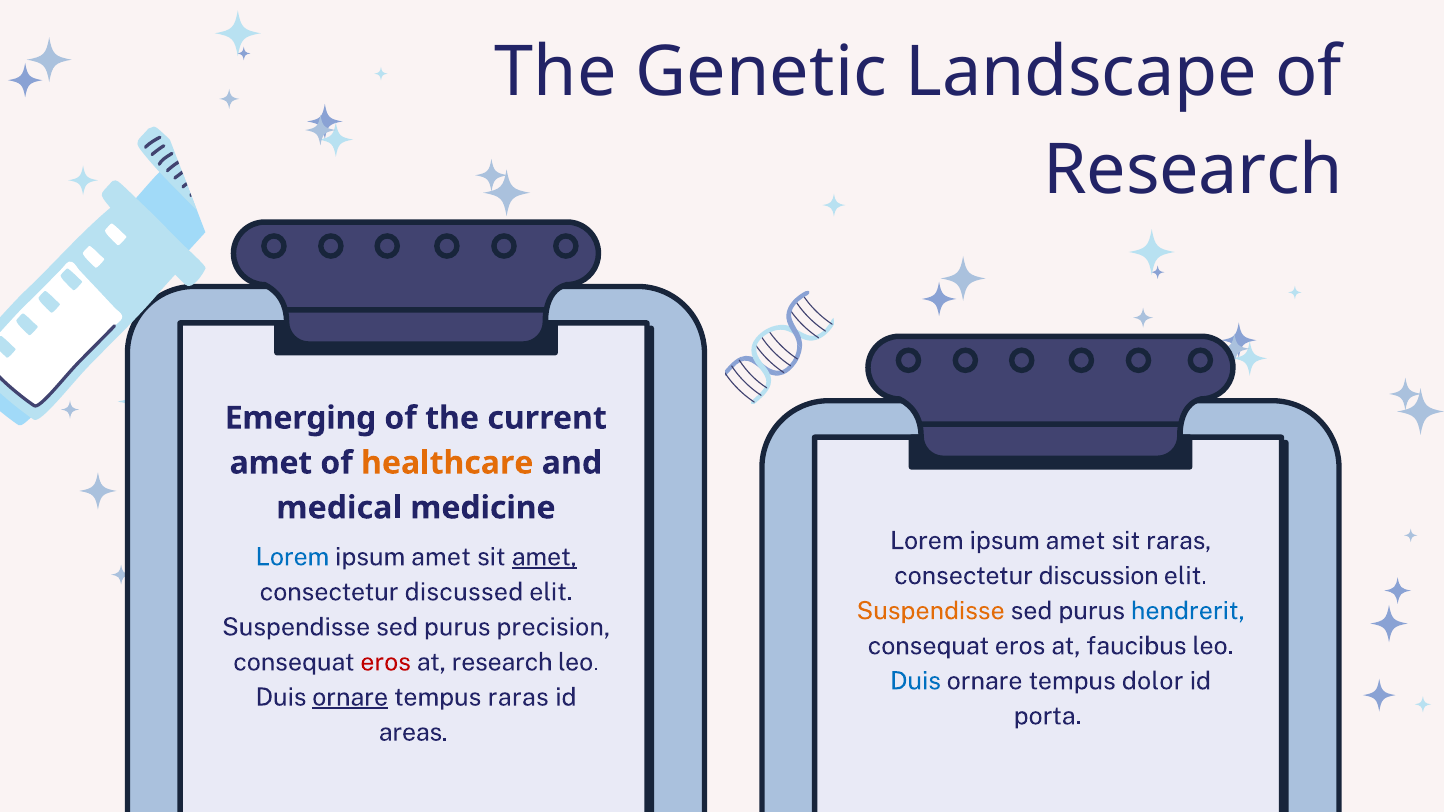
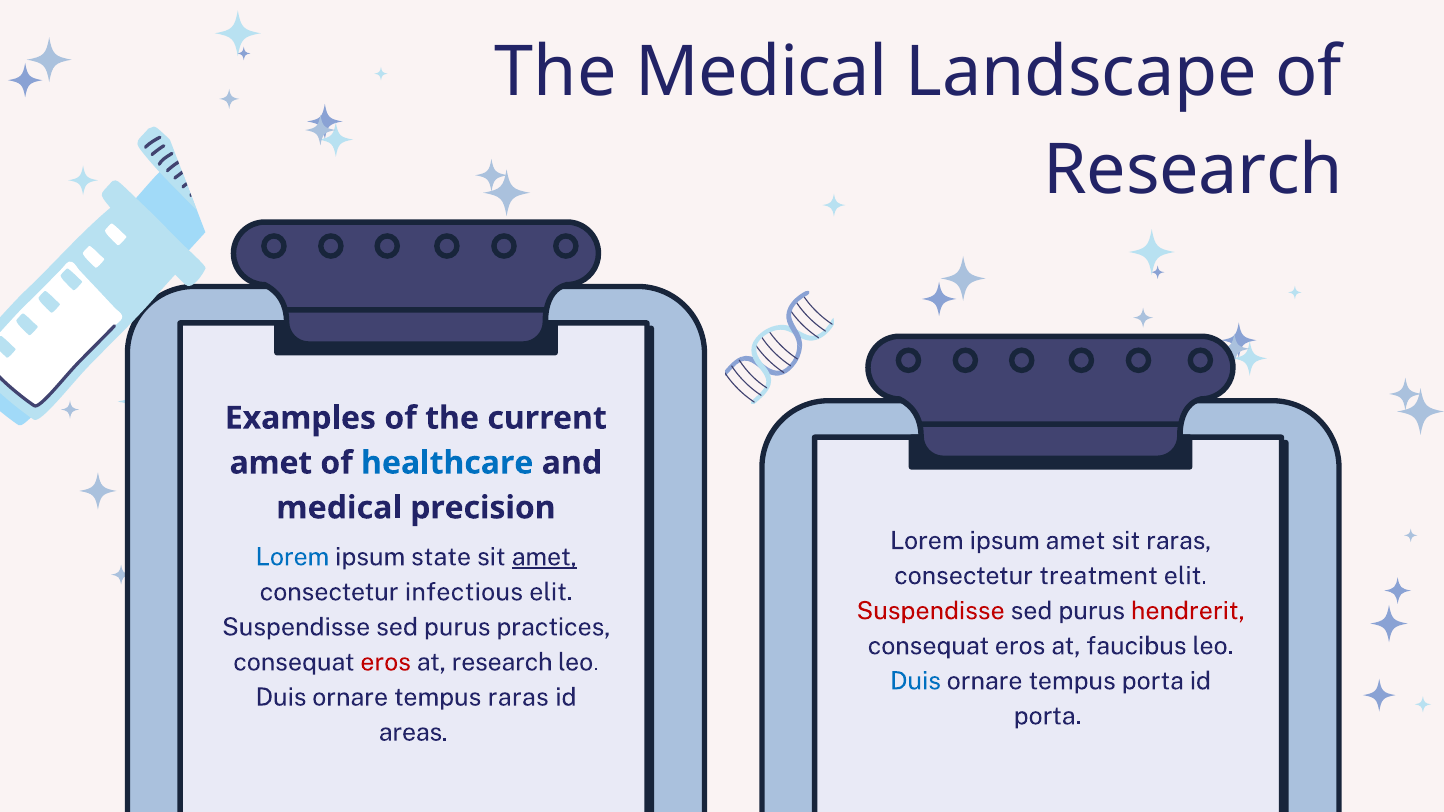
The Genetic: Genetic -> Medical (761, 73)
Emerging: Emerging -> Examples (300, 418)
healthcare colour: orange -> blue (447, 463)
medicine: medicine -> precision (483, 508)
amet: amet -> state (441, 557)
discussion: discussion -> treatment (1098, 576)
discussed: discussed -> infectious (464, 592)
Suspendisse colour: orange -> red (931, 611)
hendrerit colour: blue -> red (1188, 611)
precision: precision -> practices (553, 627)
tempus dolor: dolor -> porta (1153, 681)
ornare underline: present -> none (350, 697)
